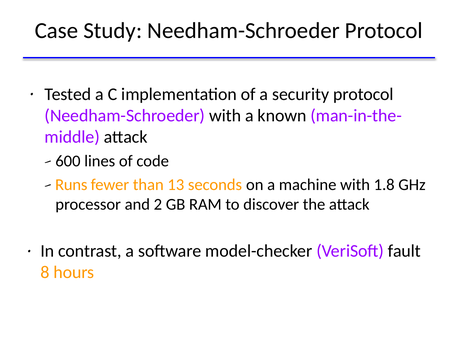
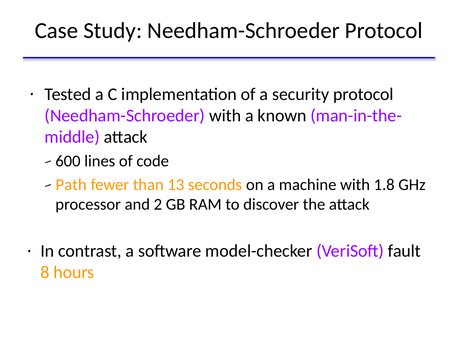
Runs: Runs -> Path (71, 185)
